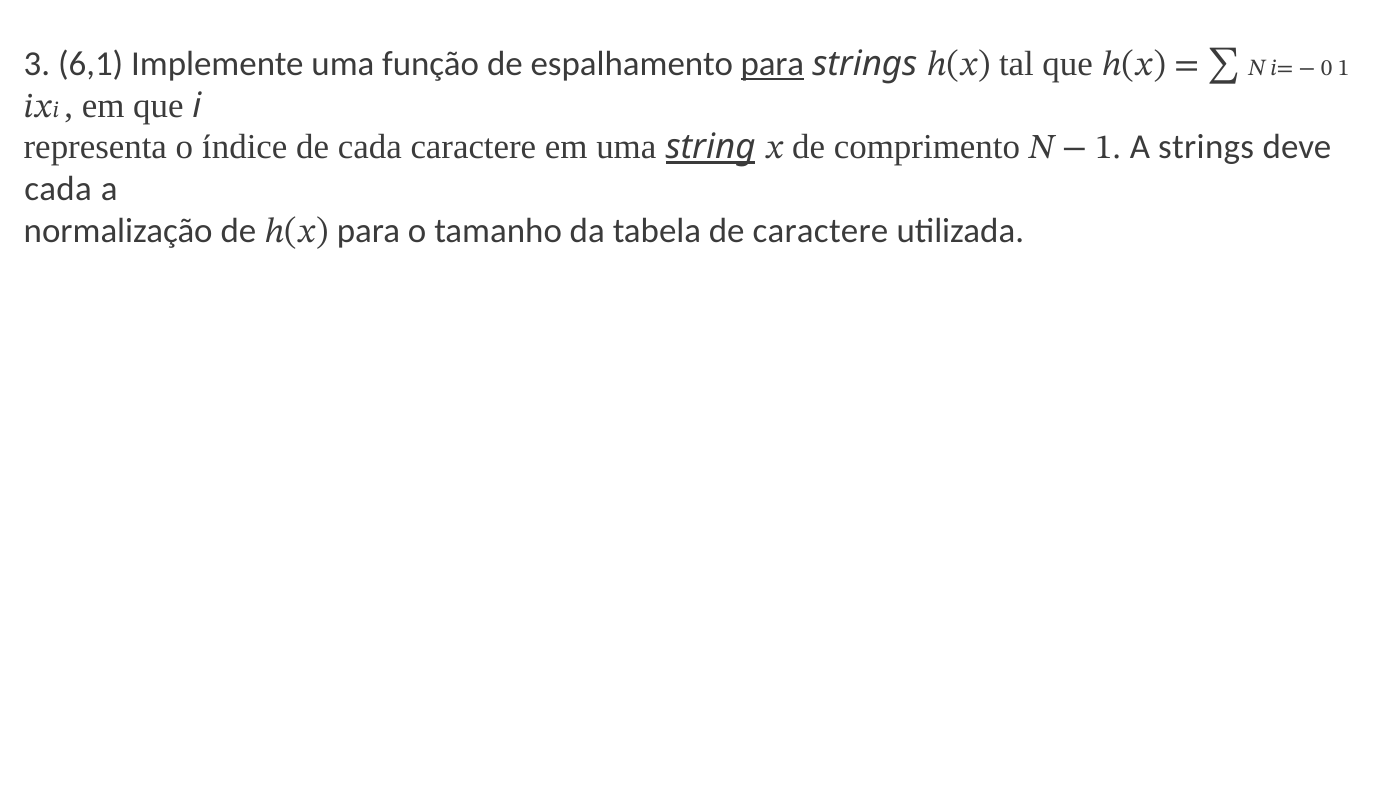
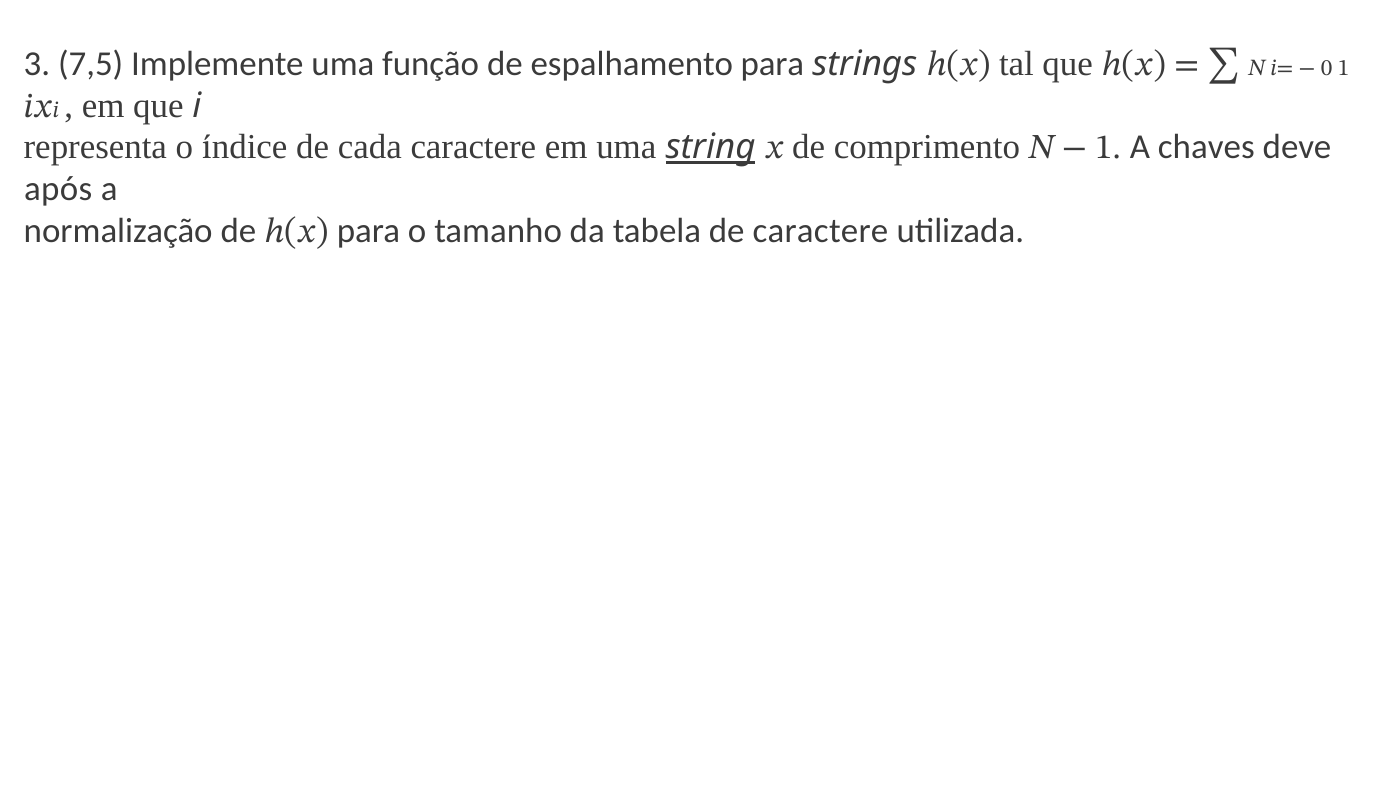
6,1: 6,1 -> 7,5 (91, 64)
para underline: present -> none (772, 64)
A strings: strings -> chaves (1206, 147)
cada: cada -> após (58, 189)
